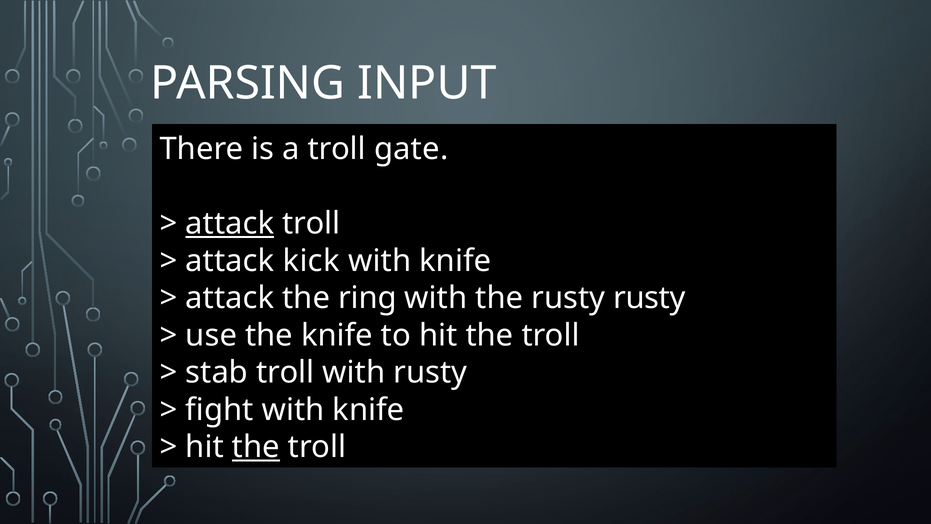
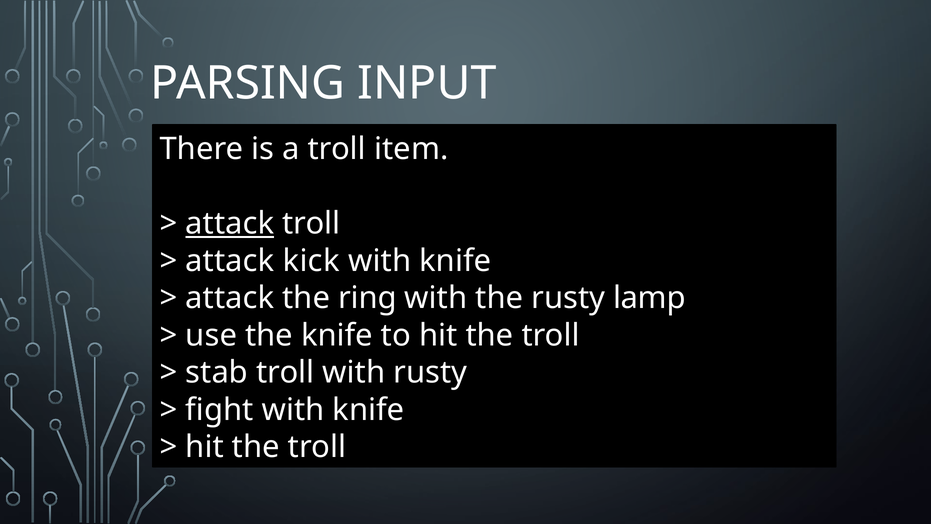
gate: gate -> item (411, 149)
rusty rusty: rusty -> lamp (649, 298)
the underline: present -> none (256, 447)
